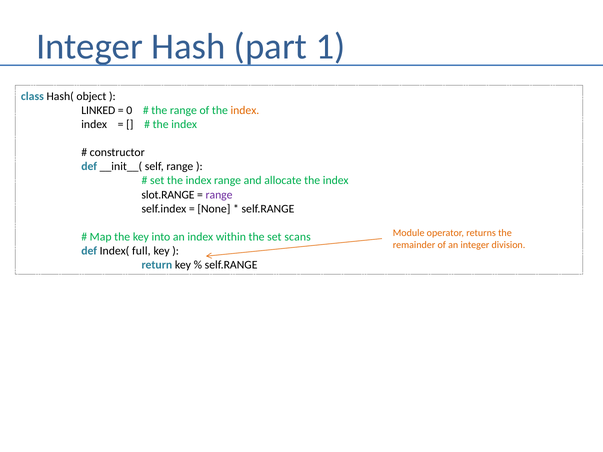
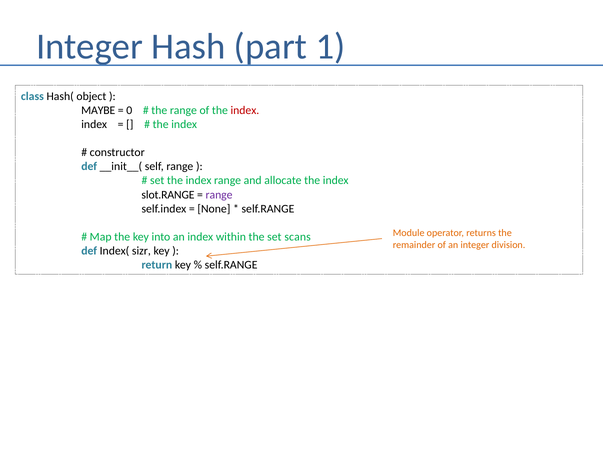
LINKED: LINKED -> MAYBE (98, 110)
index colour: orange -> red (245, 110)
full: full -> sizr (141, 251)
